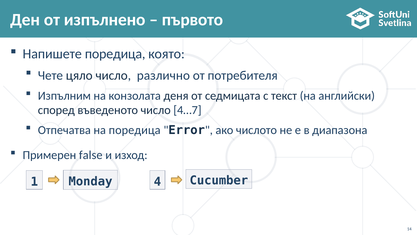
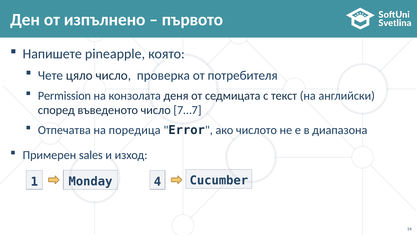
Напишете поредица: поредица -> pineapple (115, 54)
различно: различно -> проверка (163, 75)
Изпълним: Изпълним -> Permission (64, 96)
4…7: 4…7 -> 7…7 (187, 110)
false: false -> sales (91, 155)
